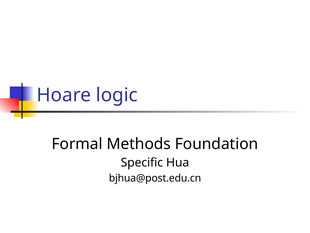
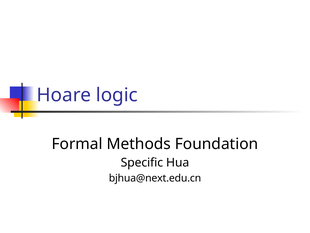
bjhua@post.edu.cn: bjhua@post.edu.cn -> bjhua@next.edu.cn (155, 178)
